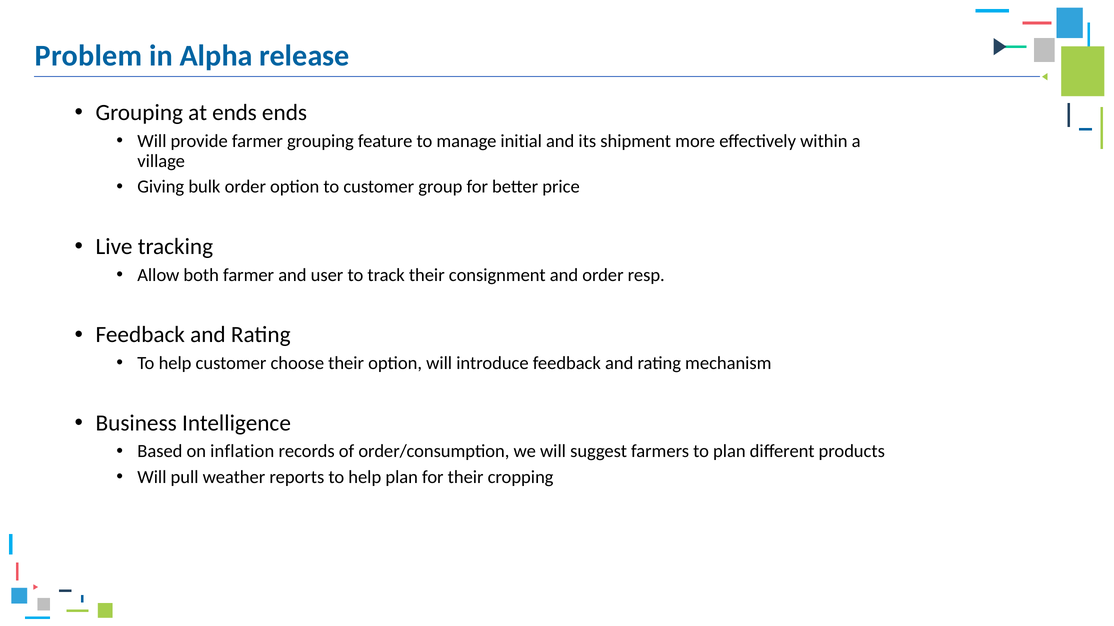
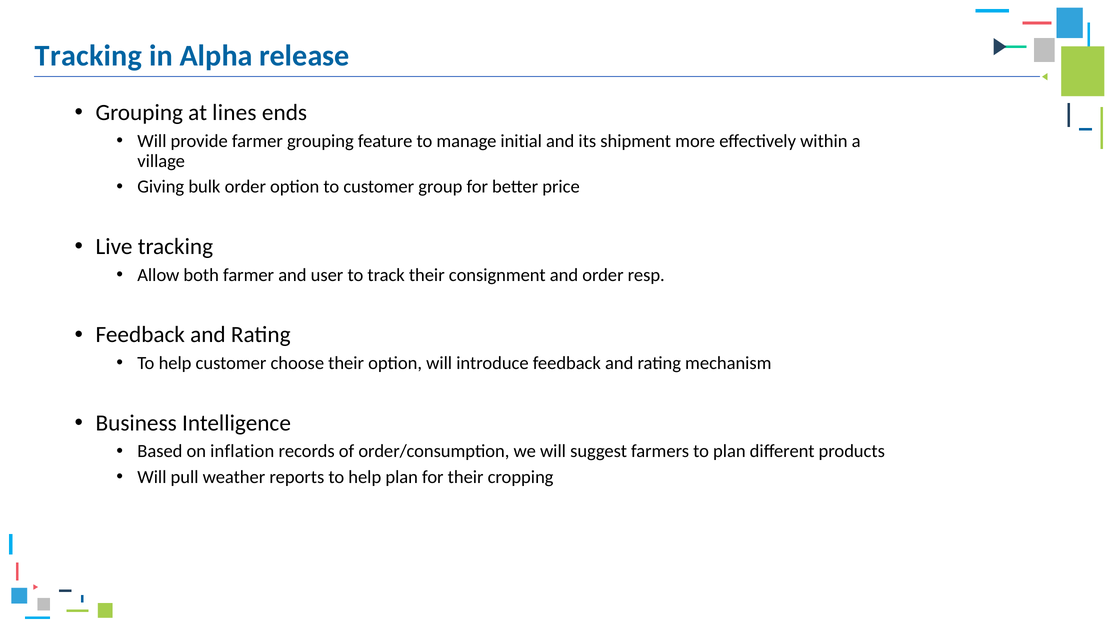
Problem: Problem -> Tracking (88, 56)
at ends: ends -> lines (234, 113)
